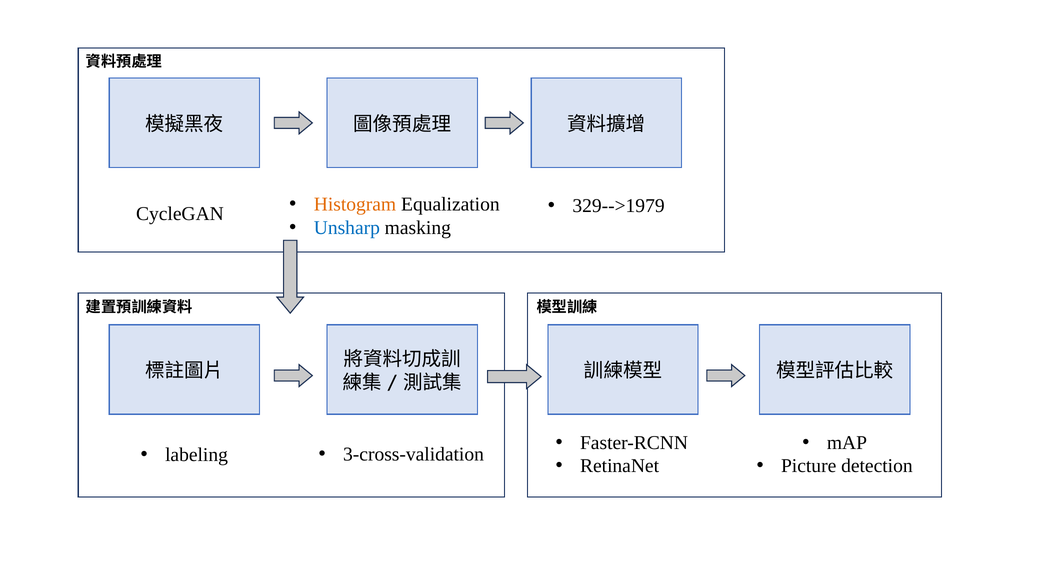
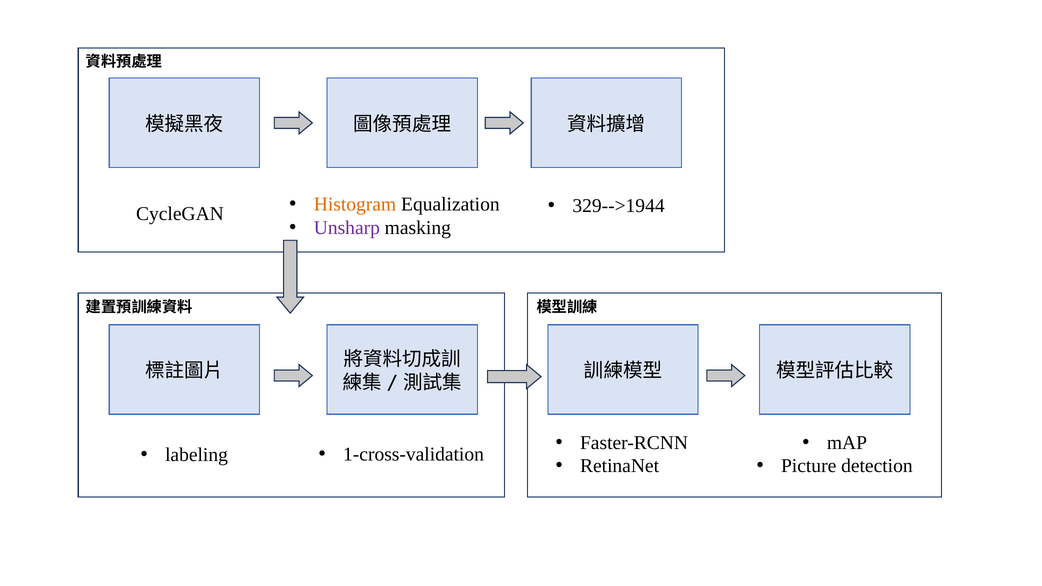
329-->1979: 329-->1979 -> 329-->1944 (619, 206)
Unsharp colour: blue -> purple (347, 228)
3-cross-validation: 3-cross-validation -> 1-cross-validation (414, 455)
